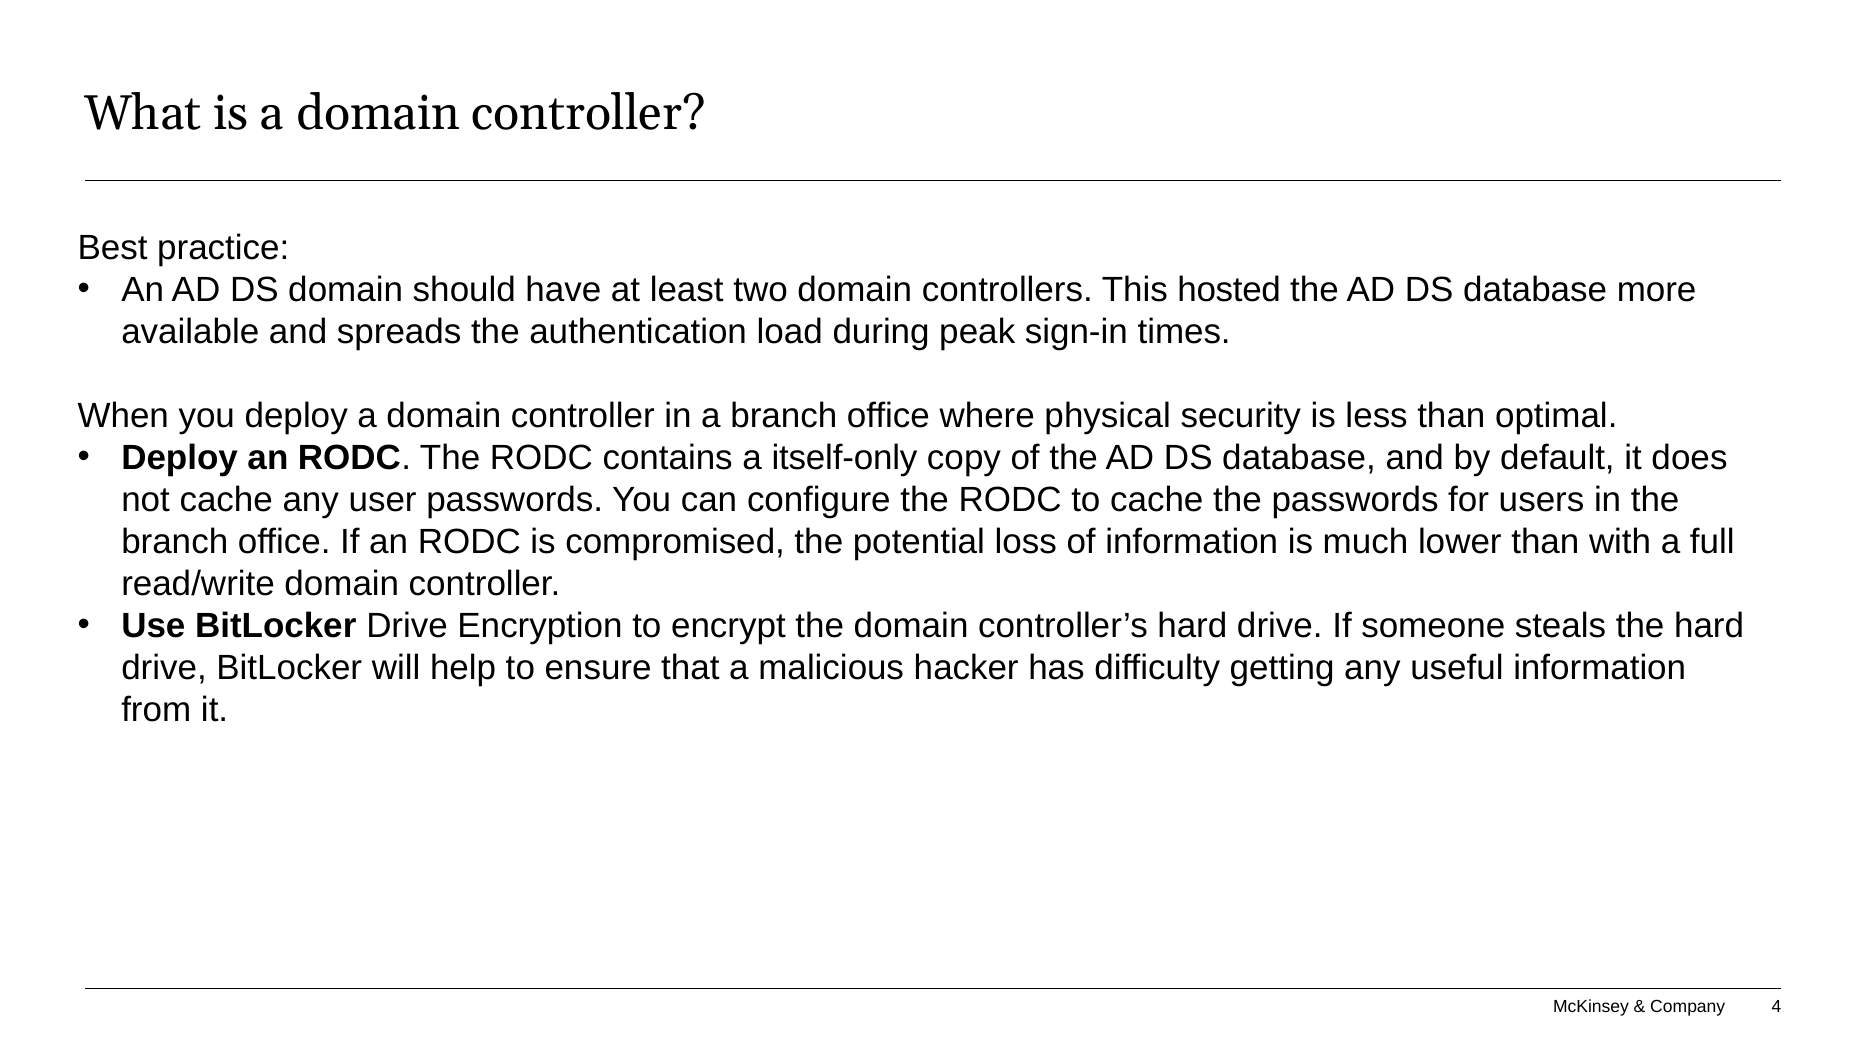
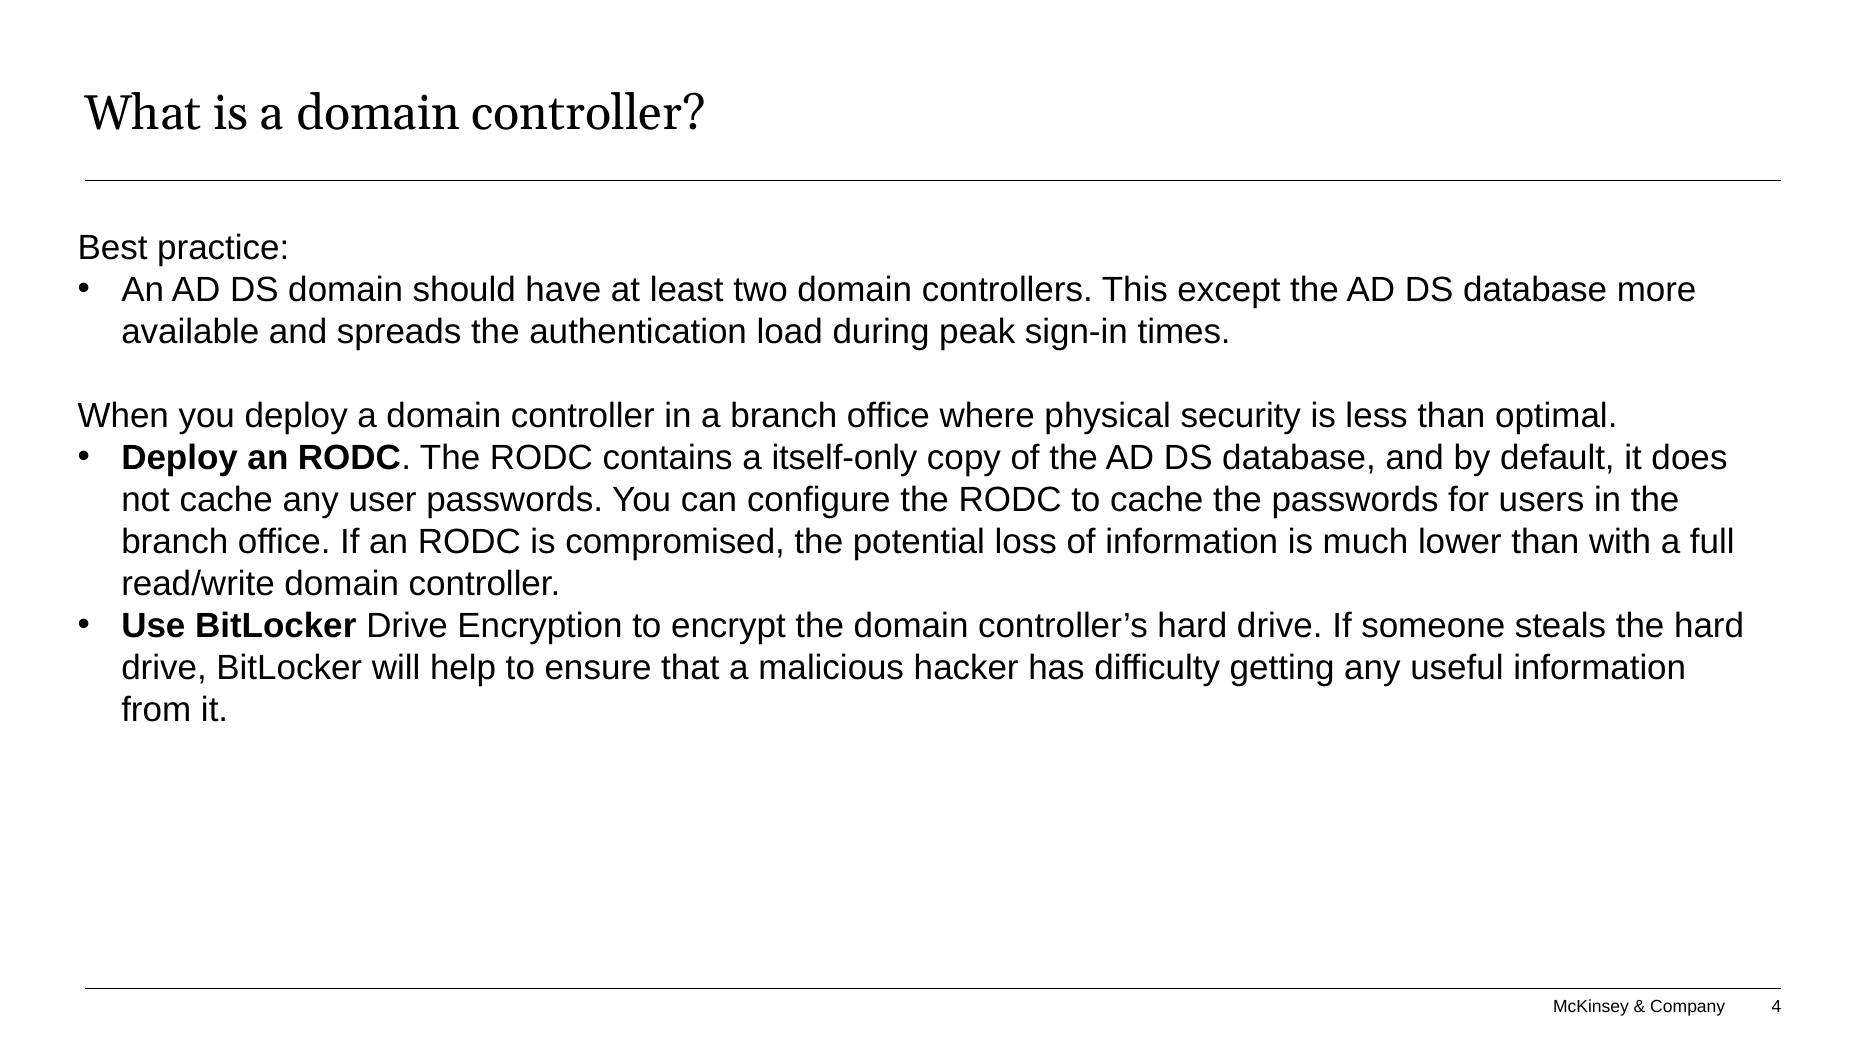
hosted: hosted -> except (1229, 290)
